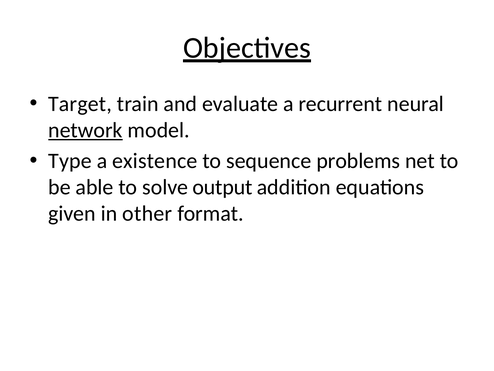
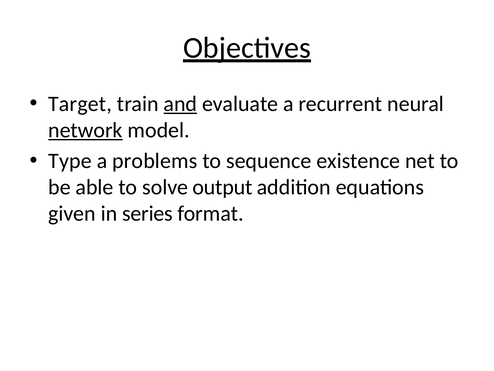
and underline: none -> present (180, 104)
existence: existence -> problems (155, 161)
problems: problems -> existence (358, 161)
other: other -> series (147, 213)
